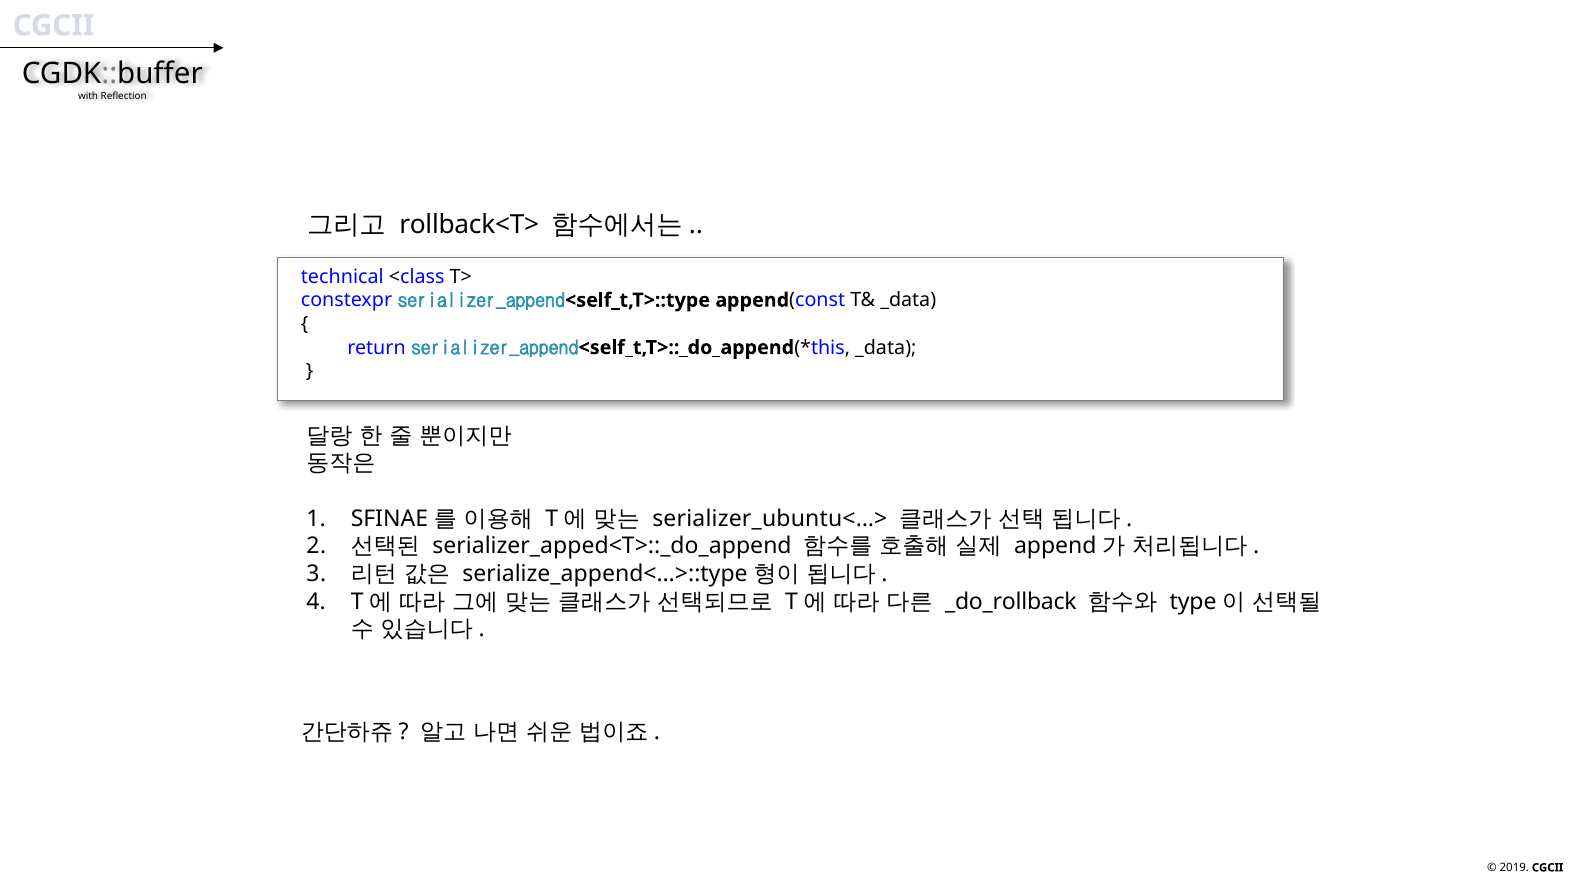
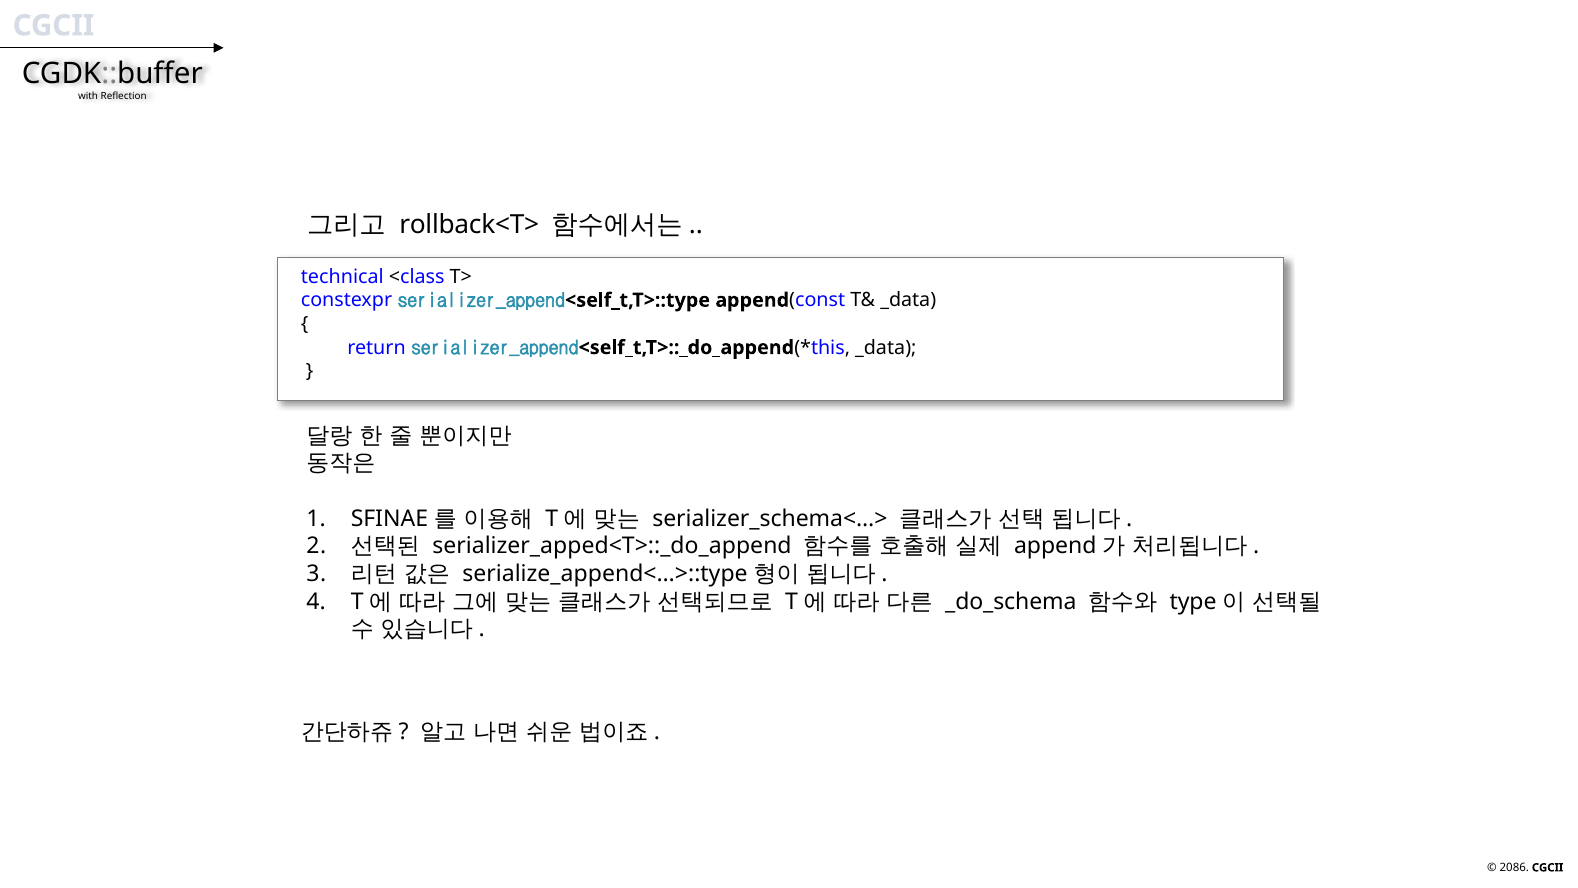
serializer_ubuntu<…>: serializer_ubuntu<…> -> serializer_schema<…> (770, 518)
_do_rollback: _do_rollback -> _do_schema (1011, 601)
2019: 2019 -> 2086 (1514, 867)
